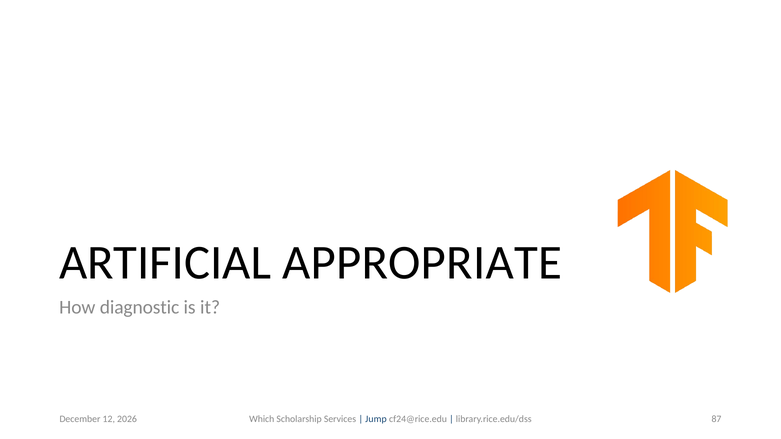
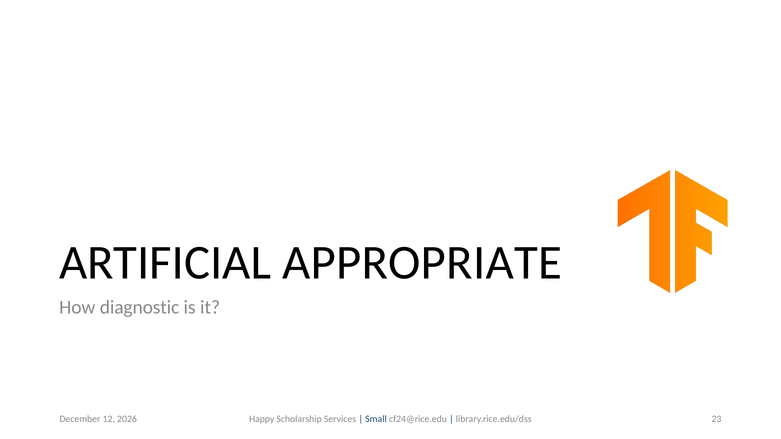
87: 87 -> 23 (716, 419)
Which: Which -> Happy (262, 420)
Jump: Jump -> Small (376, 420)
